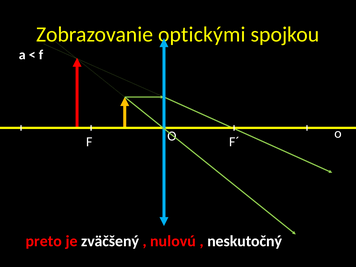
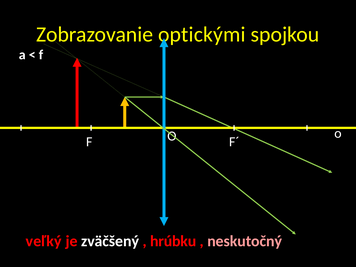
preto: preto -> veľký (44, 241)
nulovú: nulovú -> hrúbku (173, 241)
neskutočný colour: white -> pink (245, 241)
